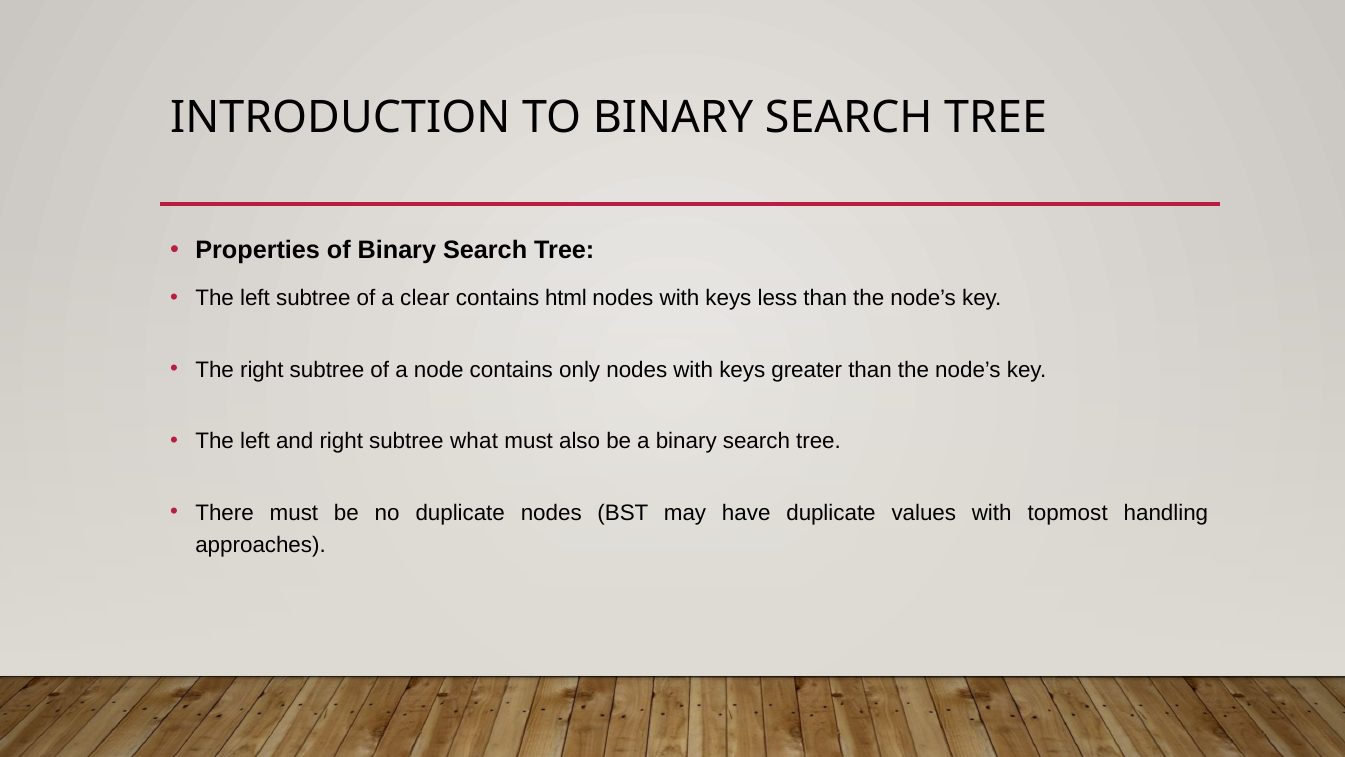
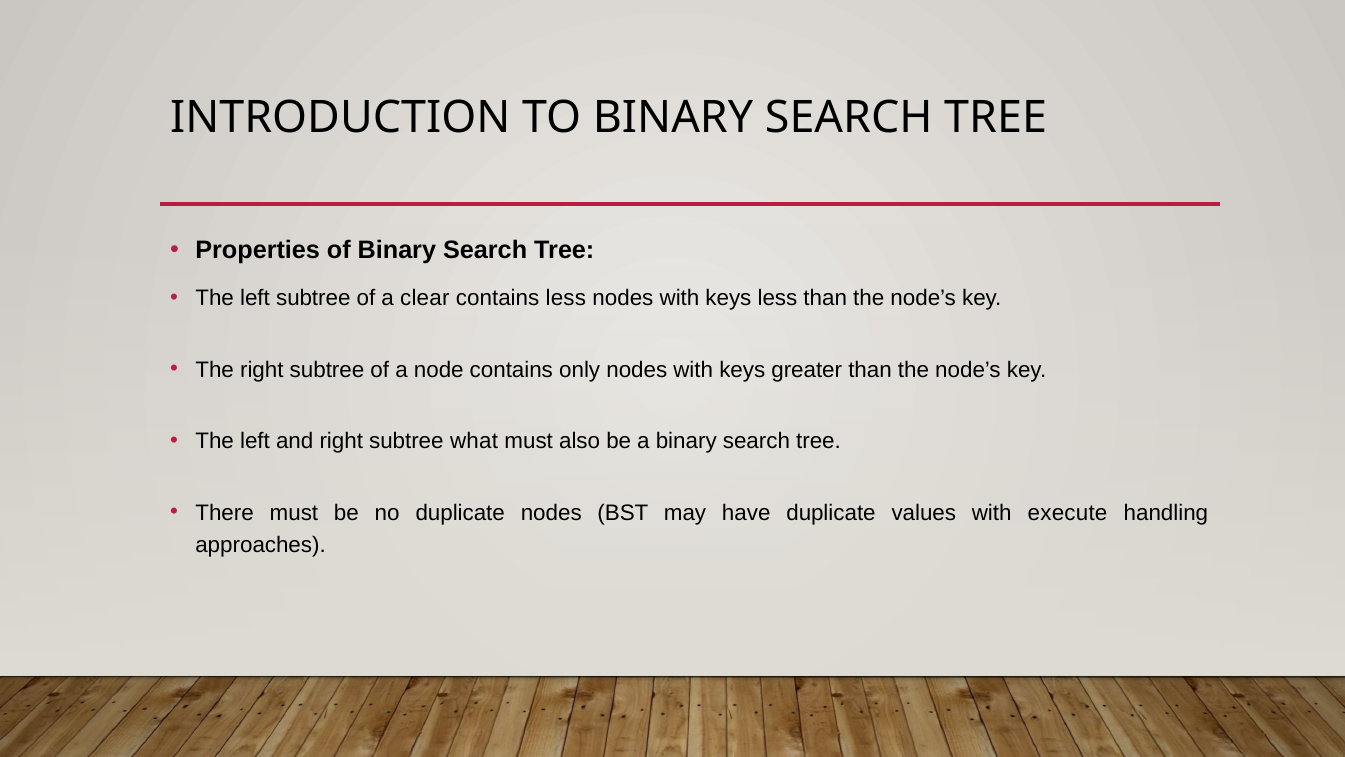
contains html: html -> less (566, 298)
topmost: topmost -> execute (1068, 512)
